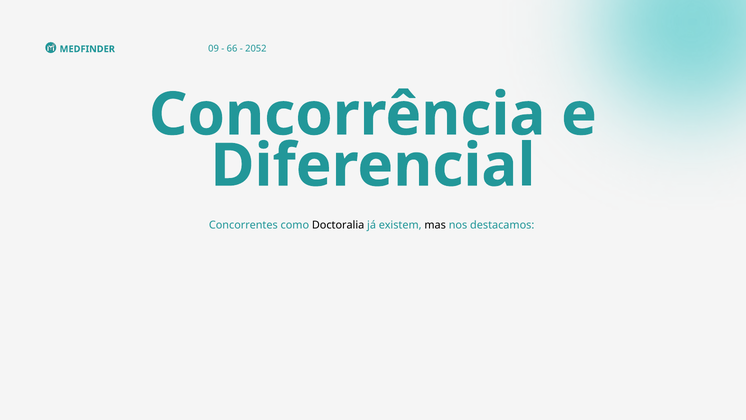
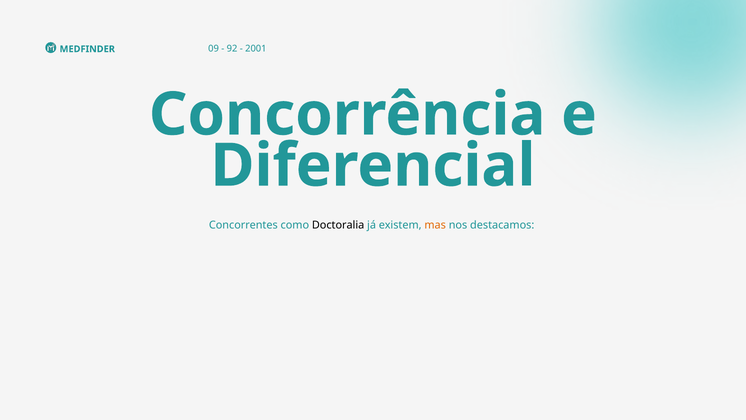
66: 66 -> 92 (232, 49)
2052: 2052 -> 2001 (256, 49)
mas colour: black -> orange (435, 225)
